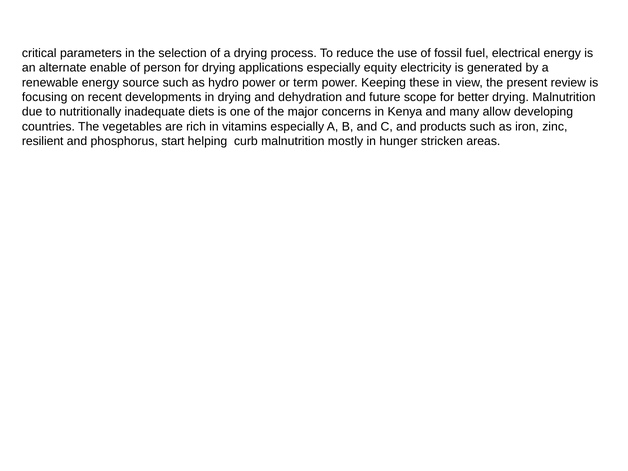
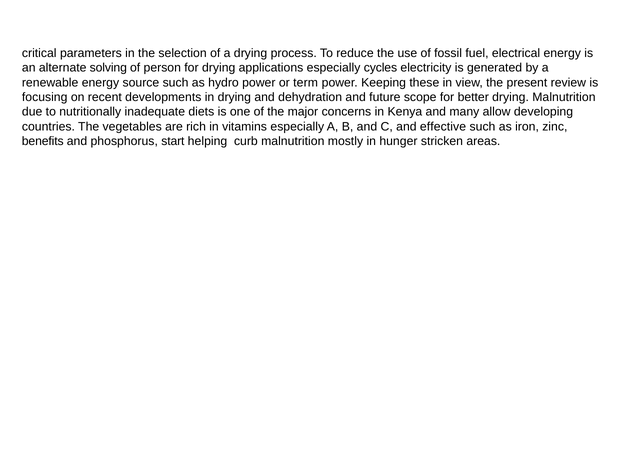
enable: enable -> solving (108, 68)
equity: equity -> cycles (380, 68)
products: products -> effective (443, 126)
resilient: resilient -> benefits (43, 141)
